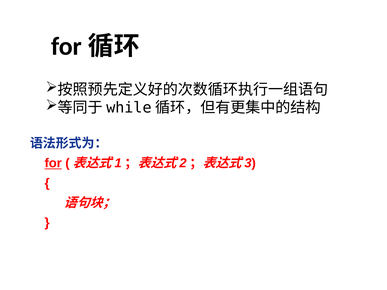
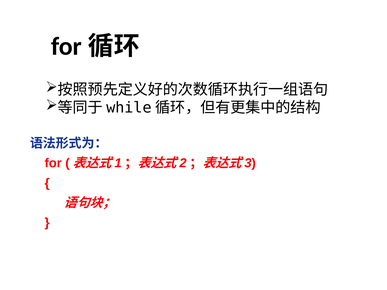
for underline: present -> none (53, 163)
